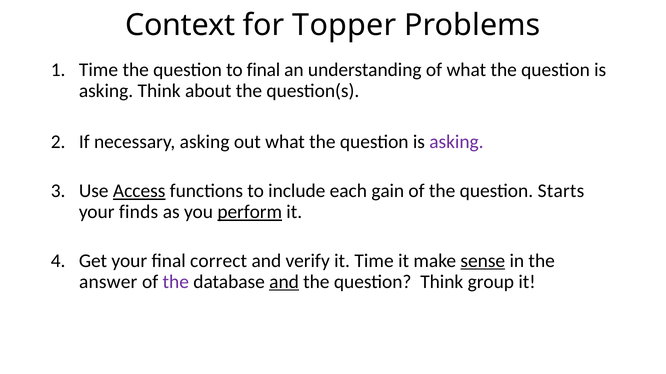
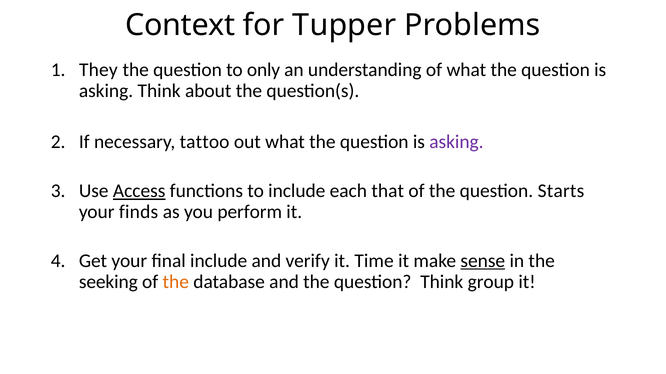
Topper: Topper -> Tupper (344, 25)
Time: Time -> They (98, 70)
to final: final -> only (264, 70)
necessary asking: asking -> tattoo (205, 142)
gain: gain -> that (388, 191)
perform underline: present -> none (250, 212)
final correct: correct -> include (219, 261)
answer: answer -> seeking (108, 282)
the colour: purple -> orange (176, 282)
and underline: present -> none (284, 282)
